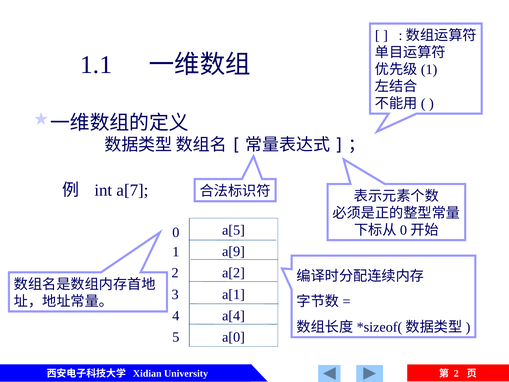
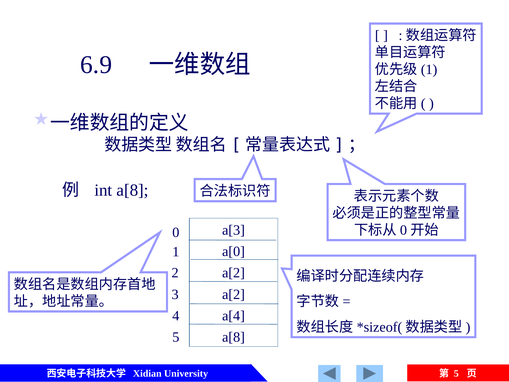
1.1: 1.1 -> 6.9 (96, 65)
int a[7: a[7 -> a[8 (133, 190)
a[5: a[5 -> a[3 (234, 230)
a[9: a[9 -> a[0 (234, 251)
a[1: a[1 -> a[2 (234, 294)
a[0: a[0 -> a[8 (234, 337)
2: 2 -> 5 (456, 373)
